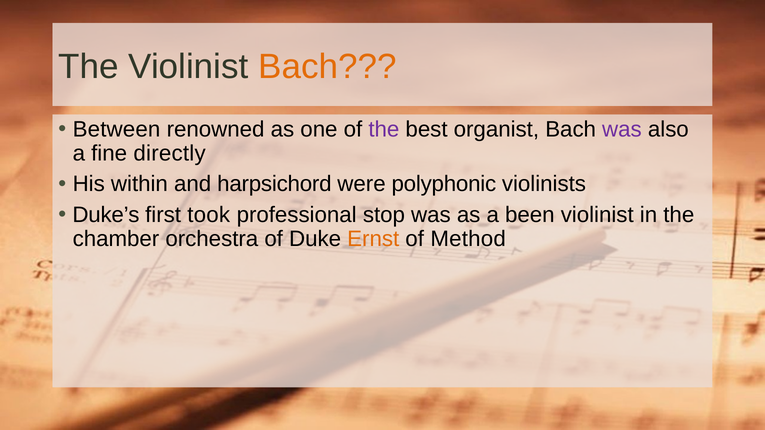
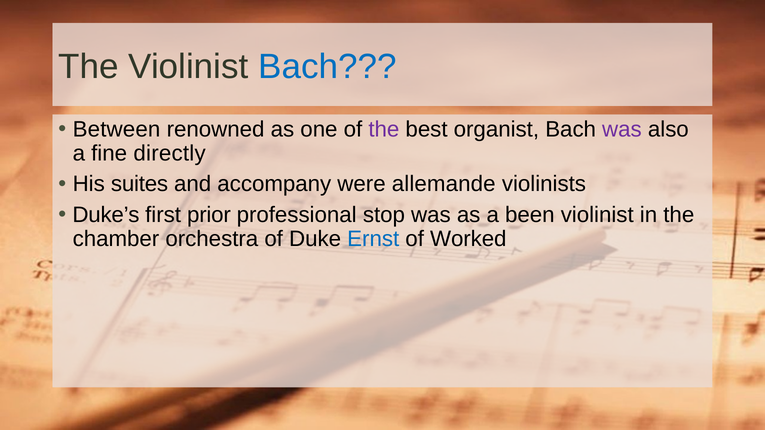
Bach colour: orange -> blue (327, 67)
within: within -> suites (140, 184)
harpsichord: harpsichord -> accompany (274, 184)
polyphonic: polyphonic -> allemande (444, 184)
took: took -> prior (209, 215)
Ernst colour: orange -> blue (373, 239)
Method: Method -> Worked (468, 239)
